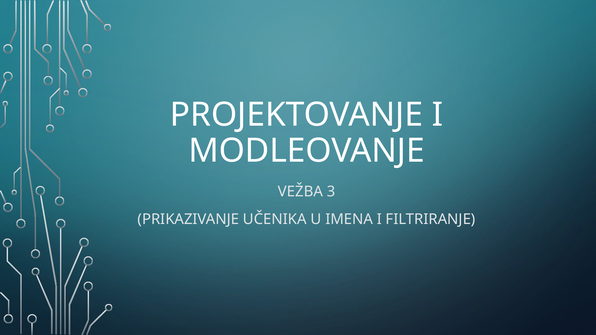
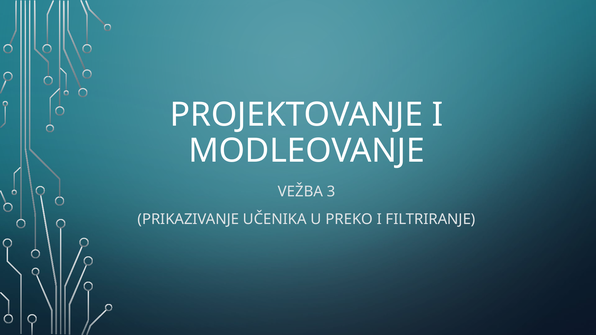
IMENA: IMENA -> PREKO (349, 220)
